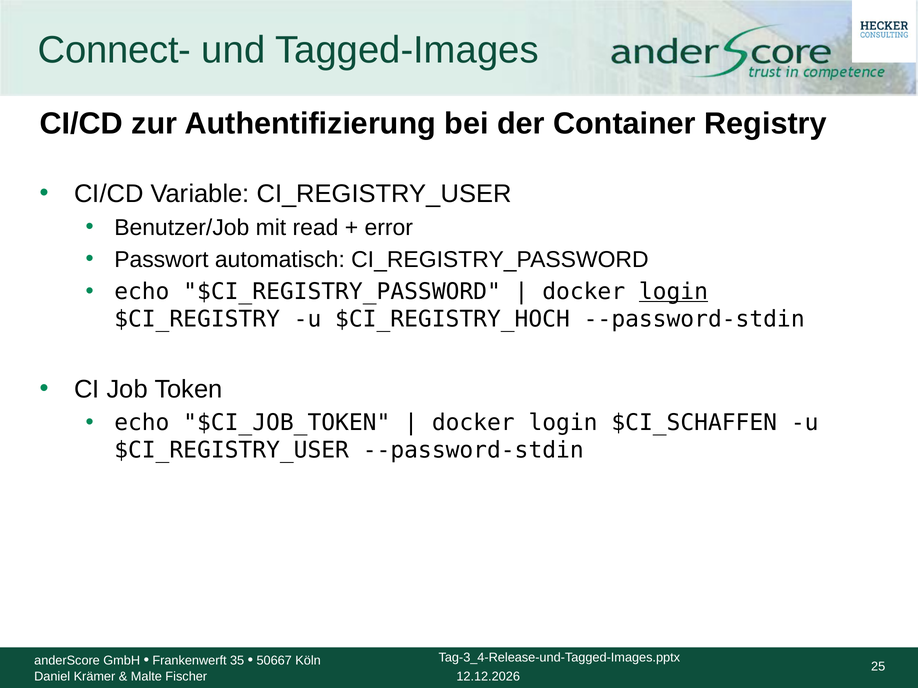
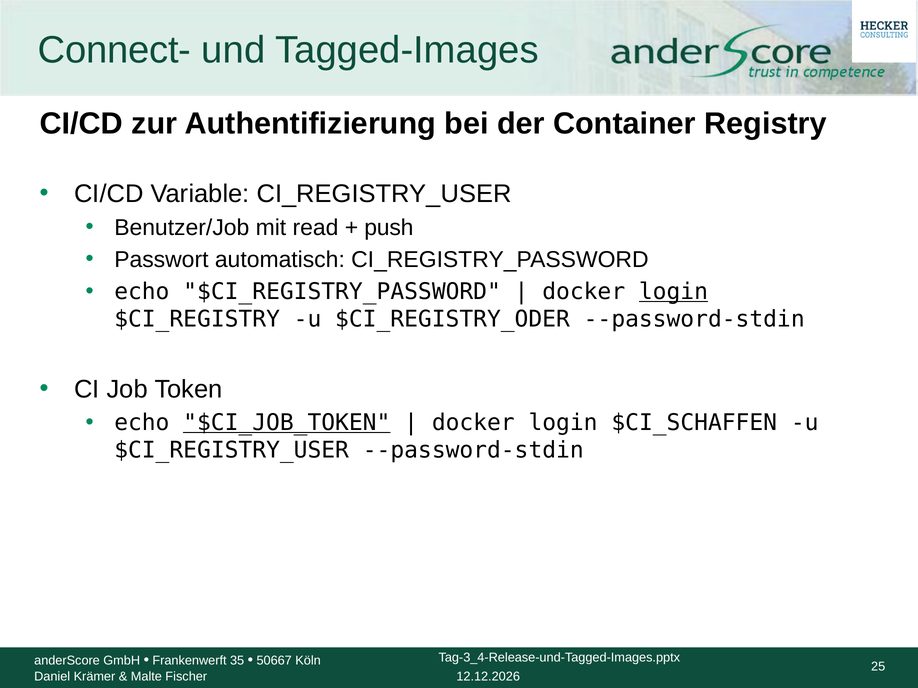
error: error -> push (389, 228)
$CI_REGISTRY_HOCH: $CI_REGISTRY_HOCH -> $CI_REGISTRY_ODER (452, 319)
$CI_JOB_TOKEN underline: none -> present (287, 423)
